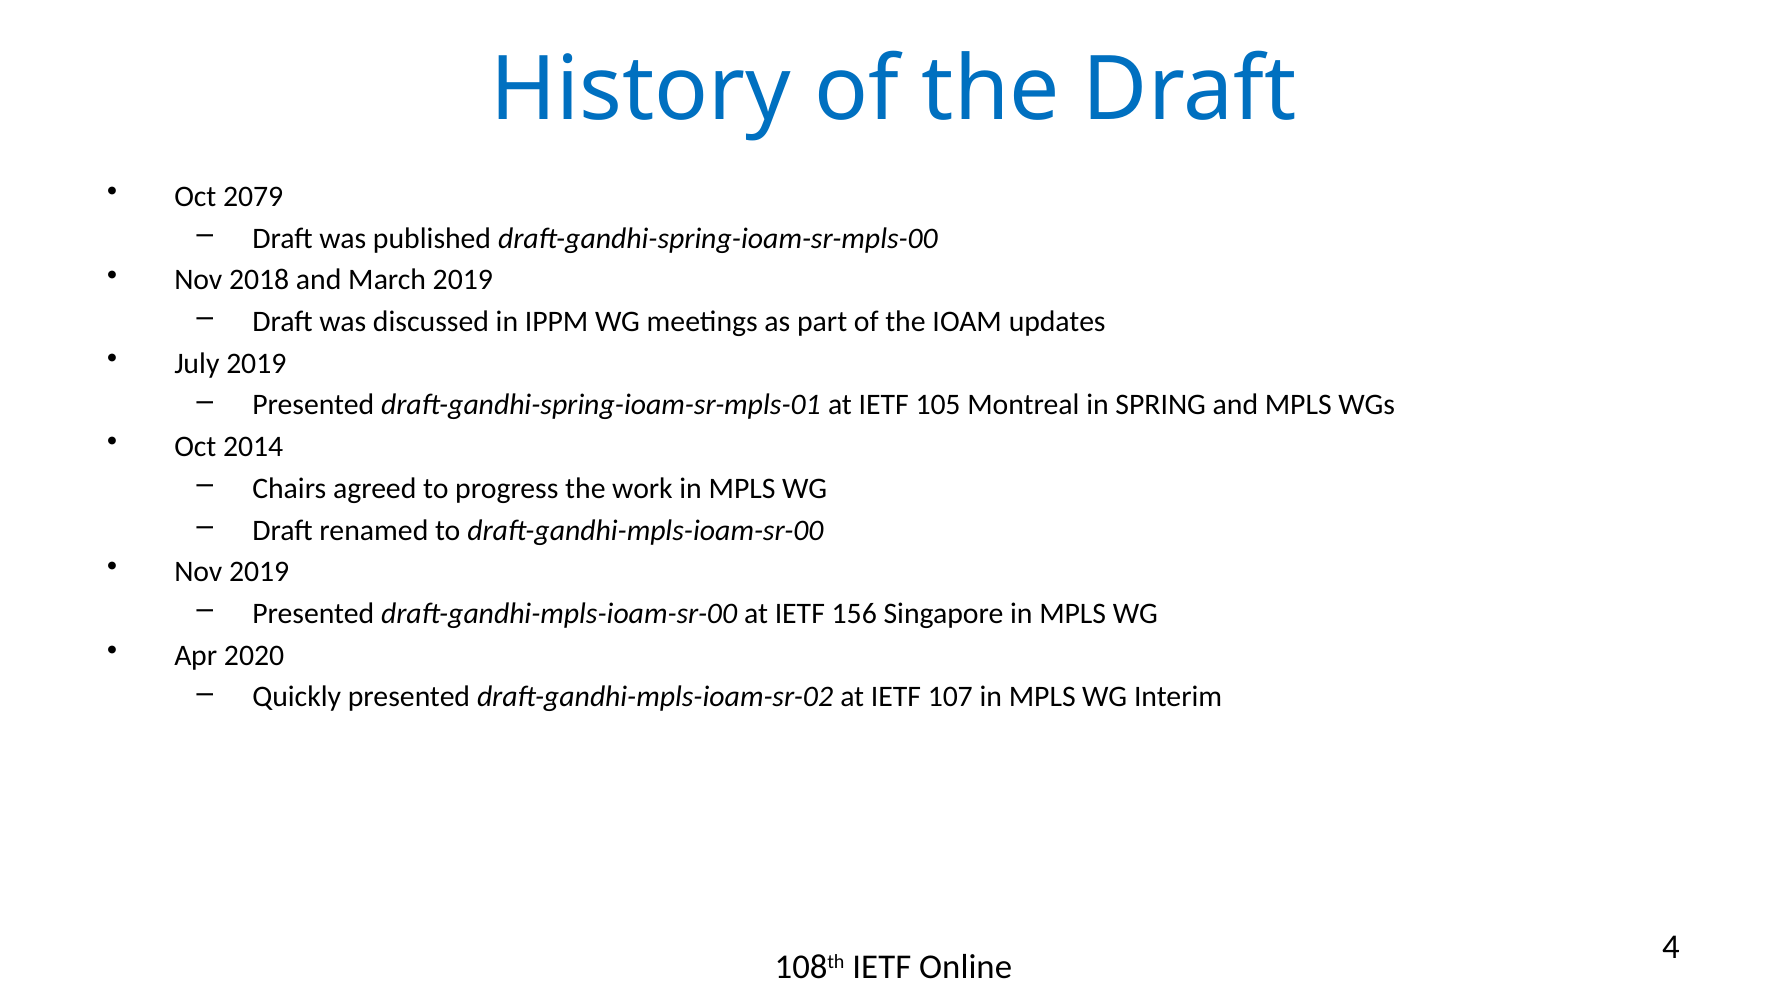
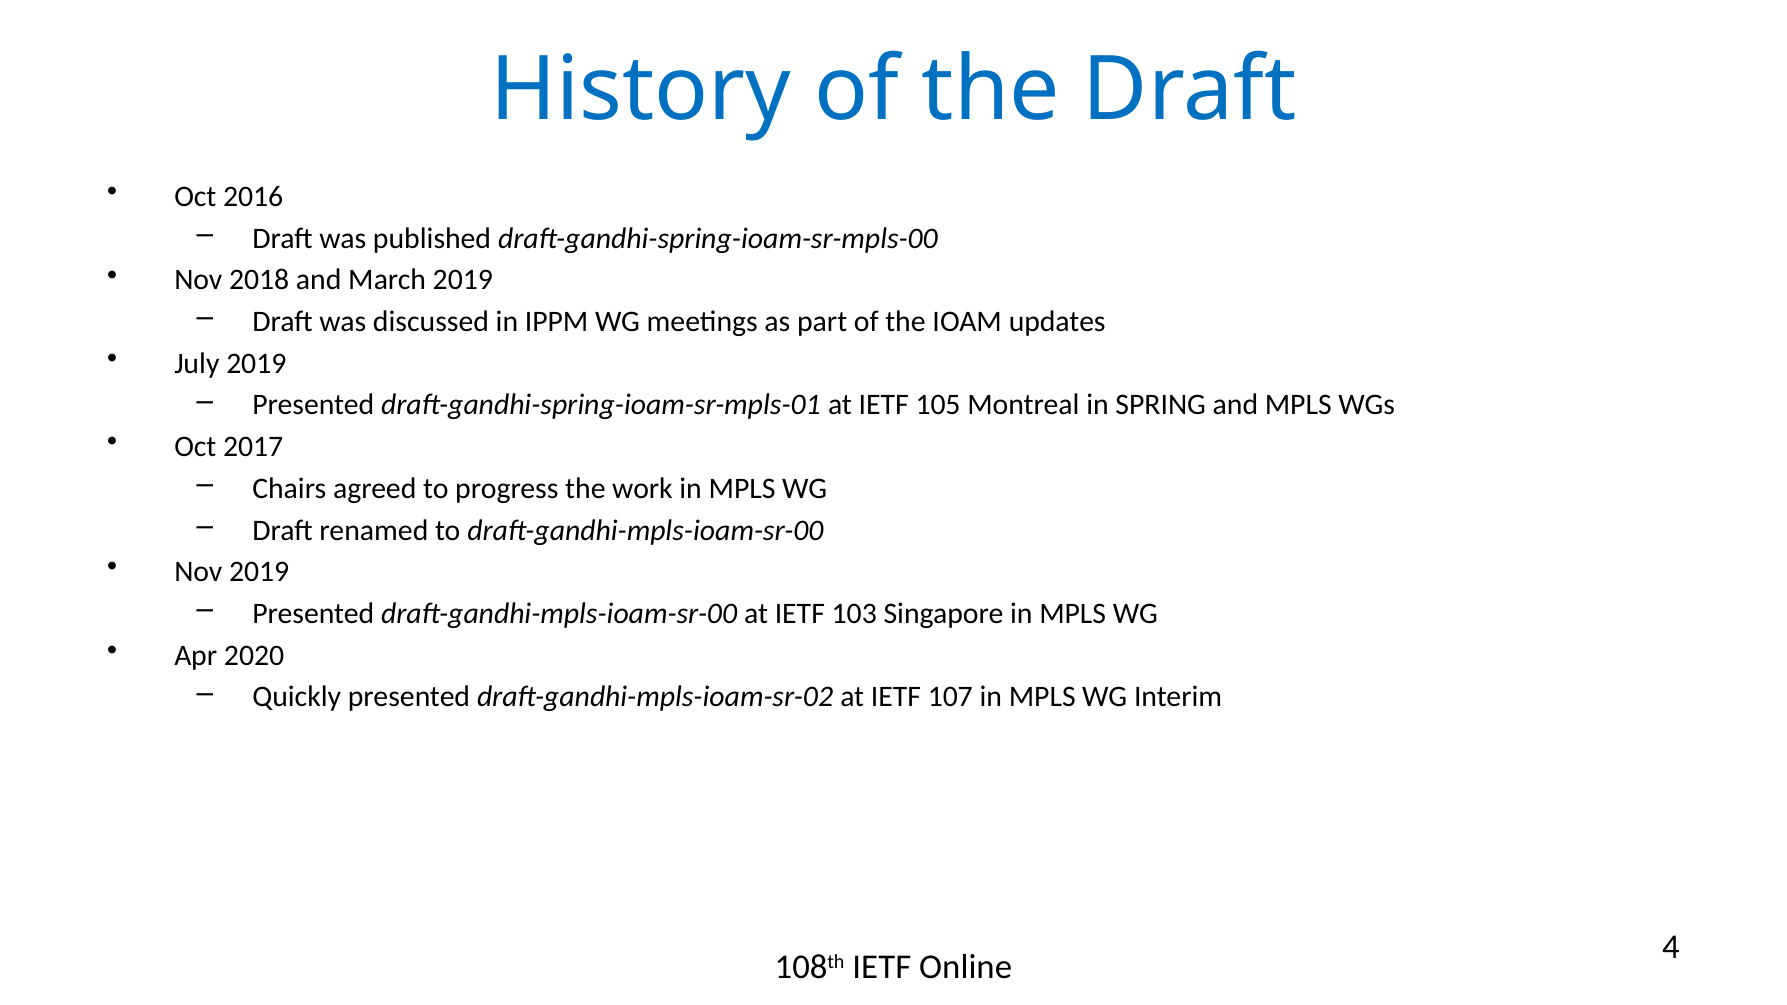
2079: 2079 -> 2016 (253, 197)
2014: 2014 -> 2017 (253, 447)
156: 156 -> 103 (854, 614)
